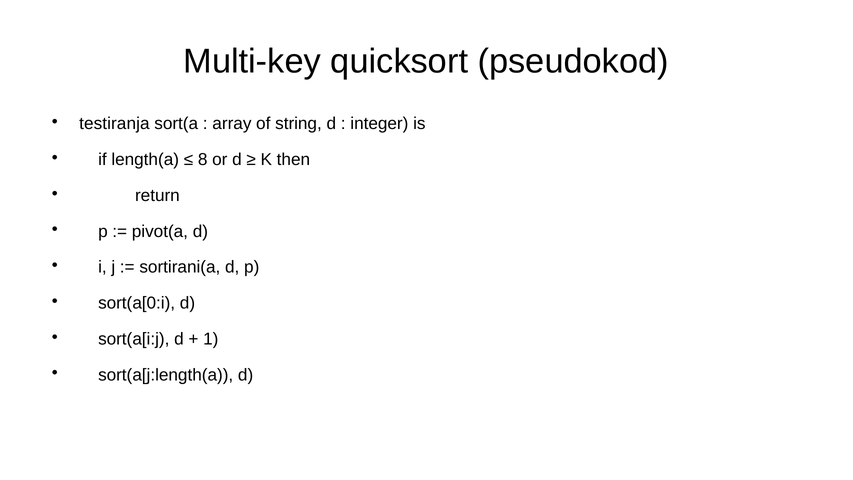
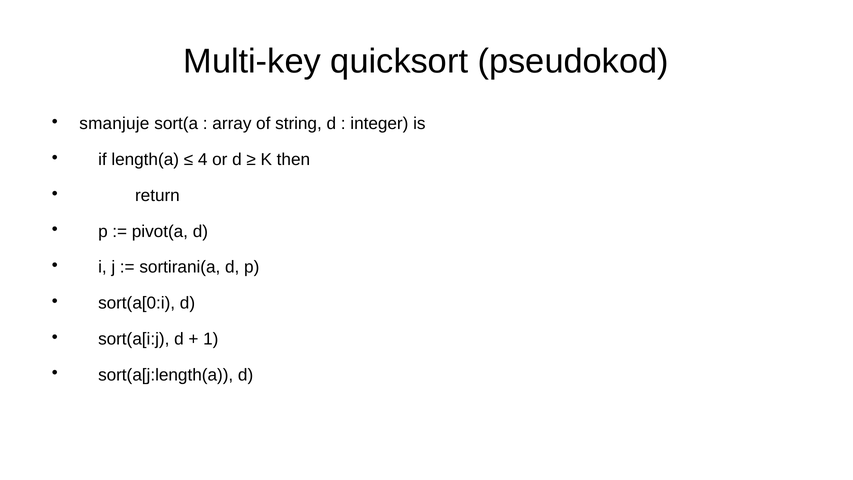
testiranja: testiranja -> smanjuje (114, 124)
8: 8 -> 4 (203, 160)
